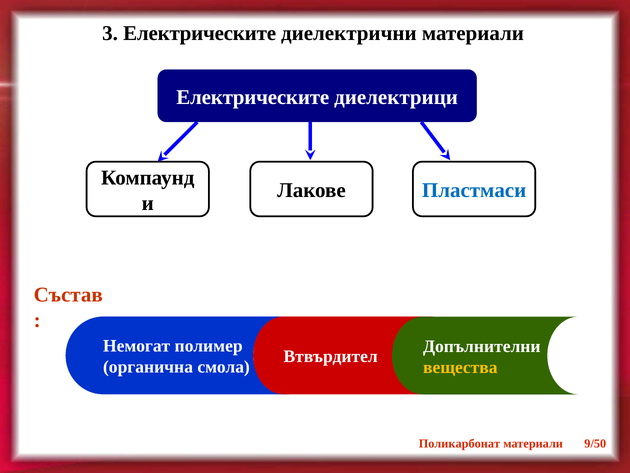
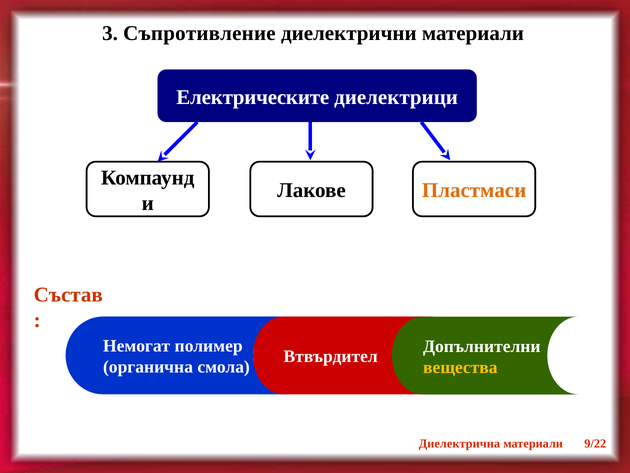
3 Електрическите: Електрическите -> Съпротивление (199, 33)
Пластмаси colour: blue -> orange (474, 190)
Поликарбонат: Поликарбонат -> Диелектрична (459, 443)
9/50: 9/50 -> 9/22 (595, 443)
